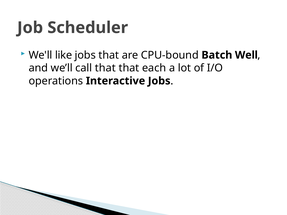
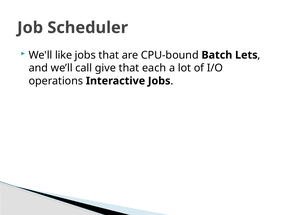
Well: Well -> Lets (246, 55)
call that: that -> give (105, 68)
